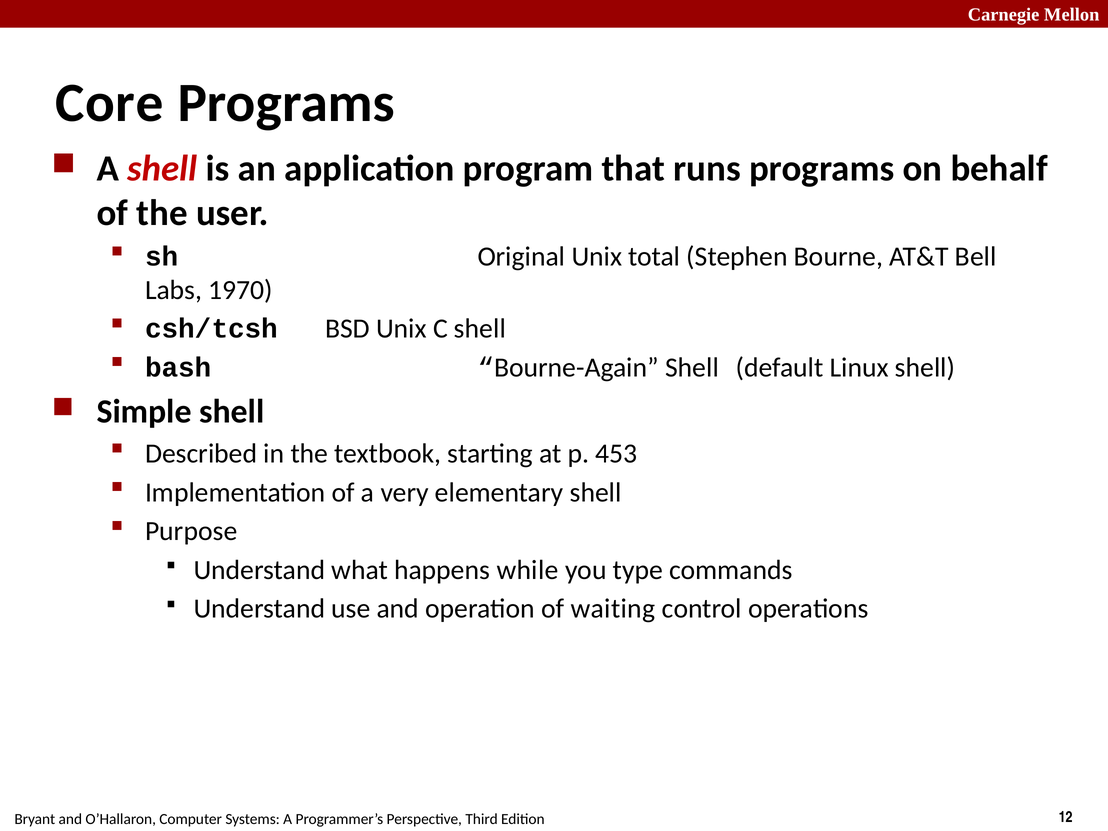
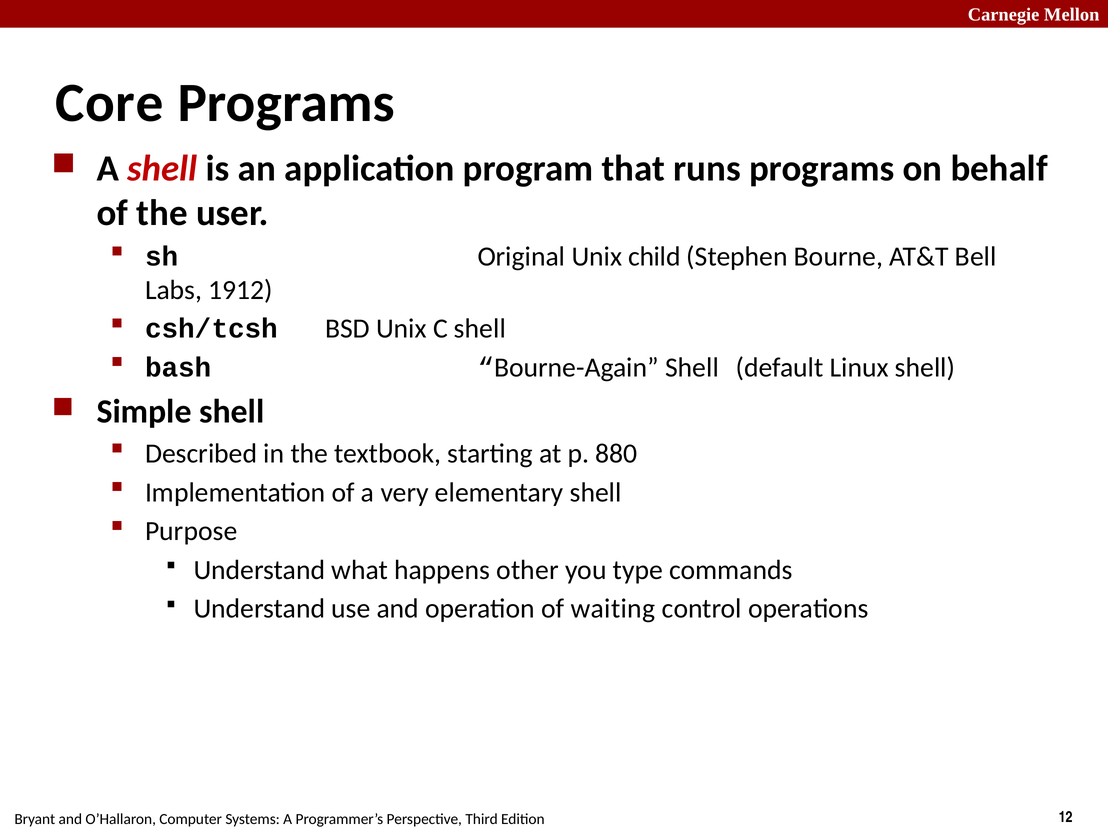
total: total -> child (654, 257)
1970: 1970 -> 1912 (241, 290)
453: 453 -> 880 (616, 454)
while: while -> other (528, 570)
